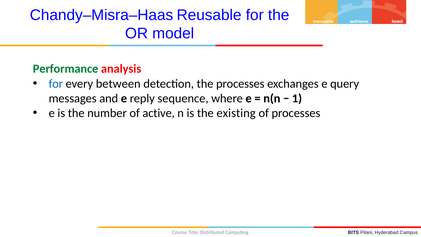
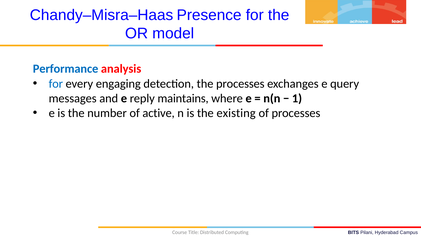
Reusable: Reusable -> Presence (209, 15)
Performance colour: green -> blue (66, 69)
between: between -> engaging (118, 84)
sequence: sequence -> maintains (183, 98)
